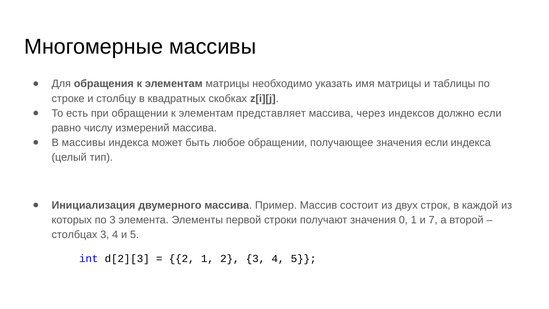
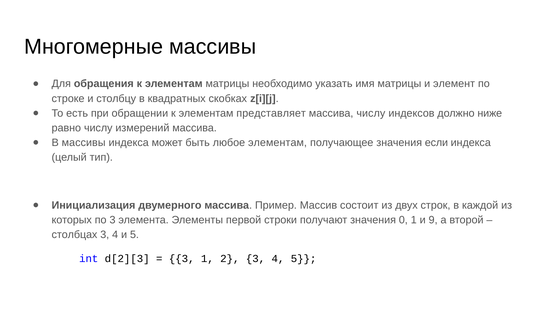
таблицы: таблицы -> элемент (454, 84)
массива через: через -> числу (371, 113)
должно если: если -> ниже (490, 113)
любое обращении: обращении -> элементам (278, 143)
7: 7 -> 9 (433, 220)
2: 2 -> 3 (182, 258)
